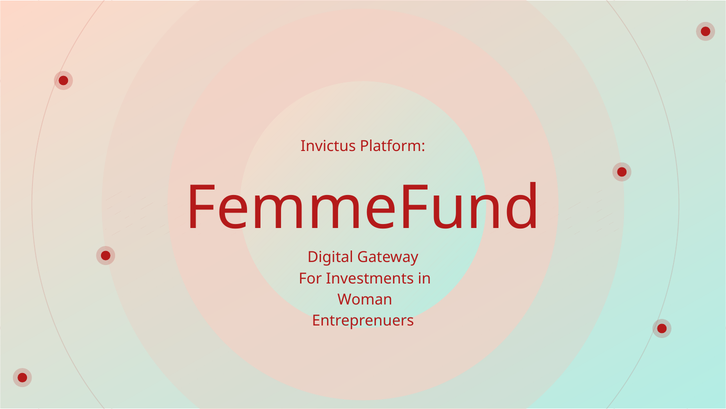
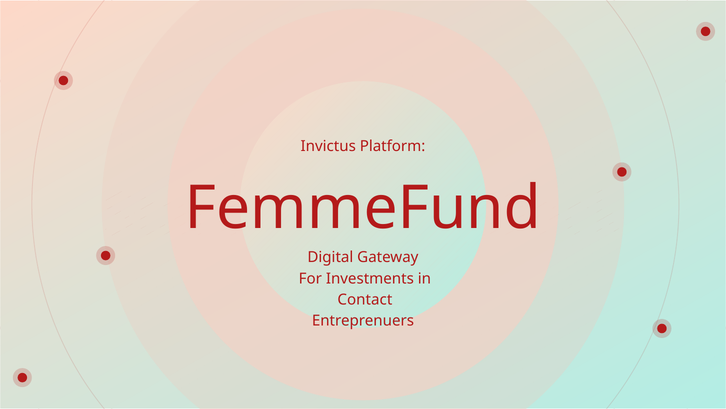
Woman: Woman -> Contact (365, 299)
